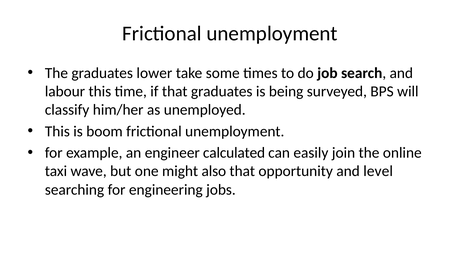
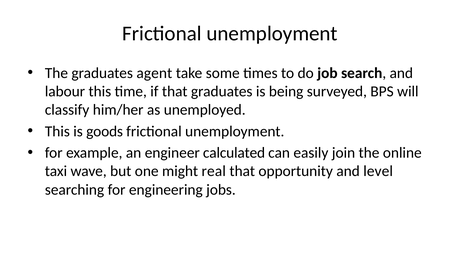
lower: lower -> agent (154, 73)
boom: boom -> goods (105, 131)
also: also -> real (214, 171)
